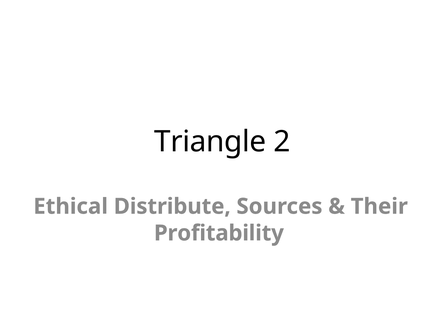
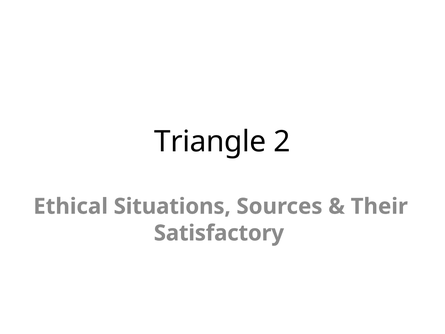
Distribute: Distribute -> Situations (172, 206)
Profitability: Profitability -> Satisfactory (219, 233)
